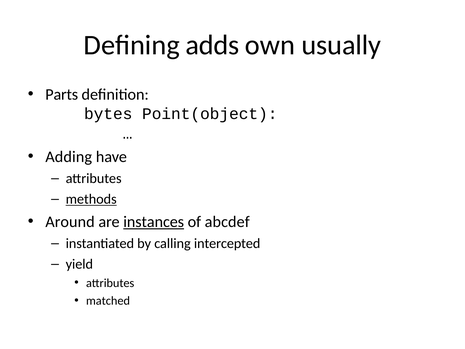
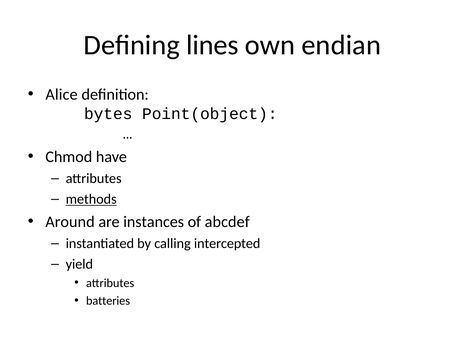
adds: adds -> lines (212, 45)
usually: usually -> endian (341, 45)
Parts: Parts -> Alice (62, 95)
Adding: Adding -> Chmod (69, 157)
instances underline: present -> none (154, 222)
matched: matched -> batteries (108, 301)
